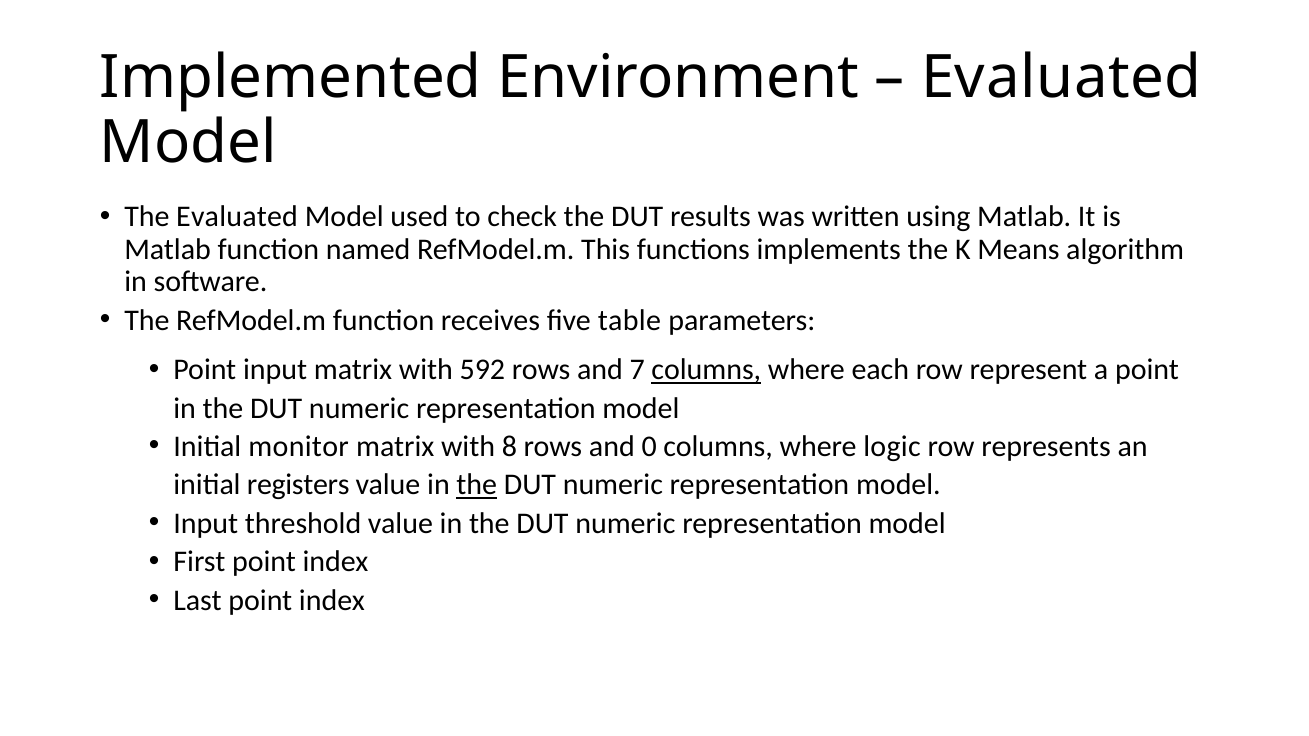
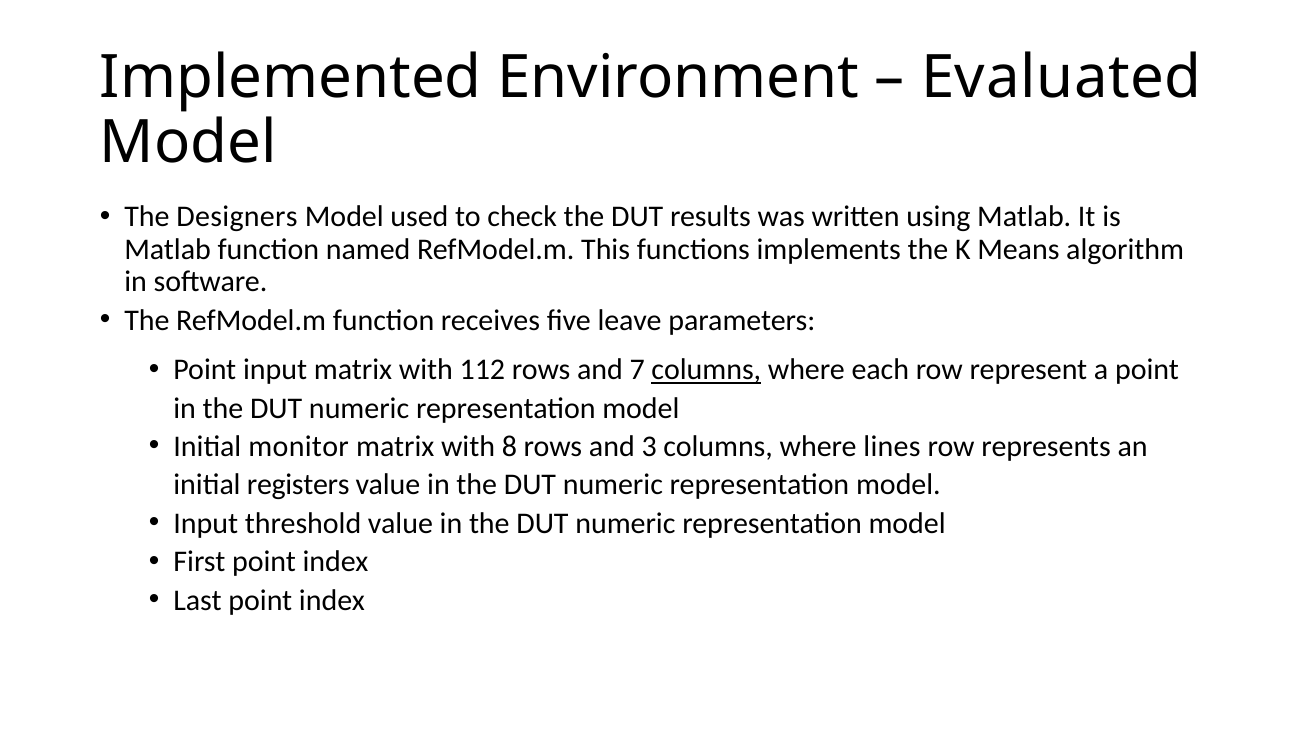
The Evaluated: Evaluated -> Designers (237, 217)
table: table -> leave (630, 321)
592: 592 -> 112 (482, 370)
0: 0 -> 3 (649, 447)
logic: logic -> lines (892, 447)
the underline: present -> none (477, 485)
